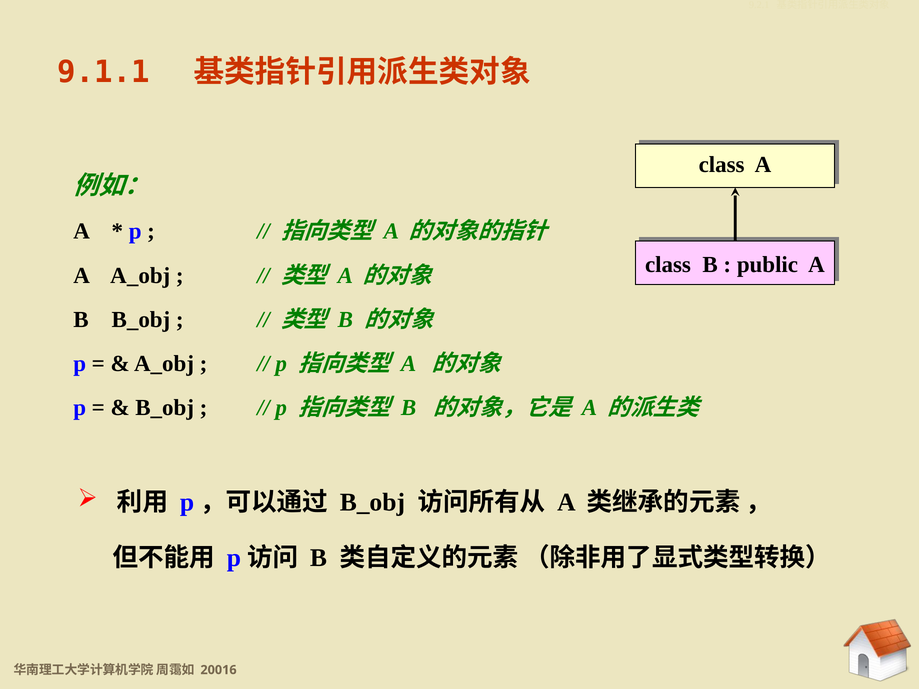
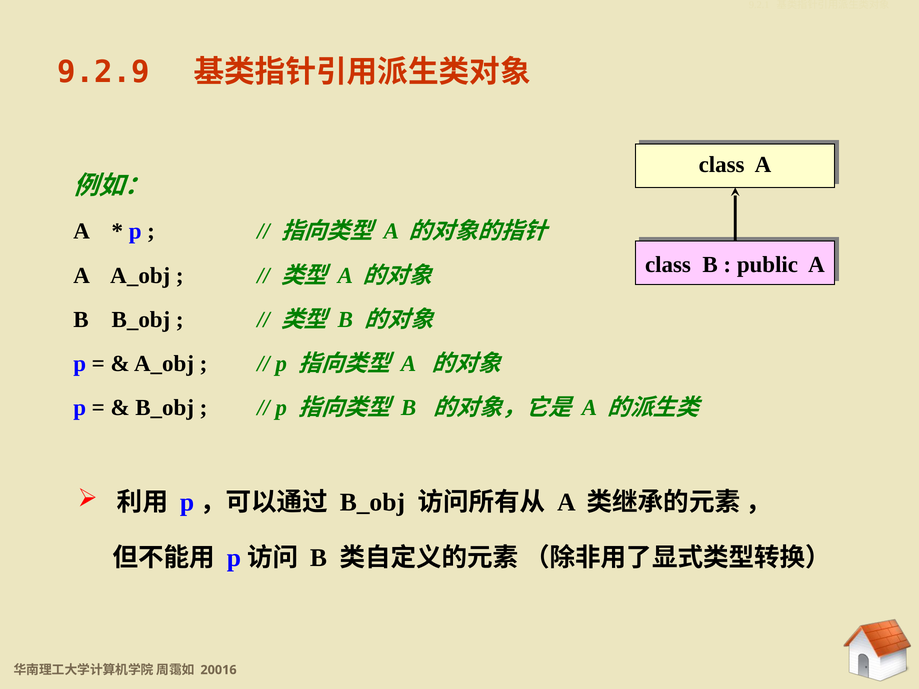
9.1.1: 9.1.1 -> 9.2.9 (103, 72)
